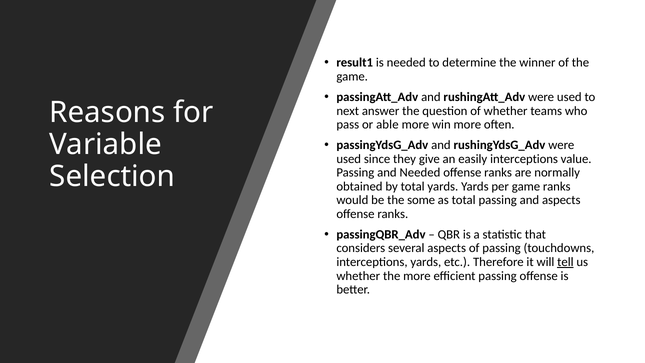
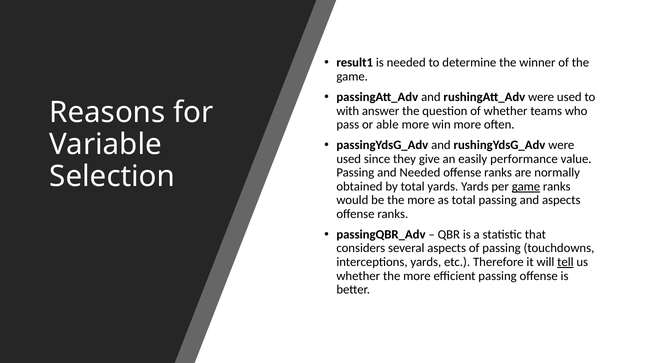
next: next -> with (348, 111)
easily interceptions: interceptions -> performance (524, 159)
game underline: none -> present (526, 186)
be the some: some -> more (421, 200)
